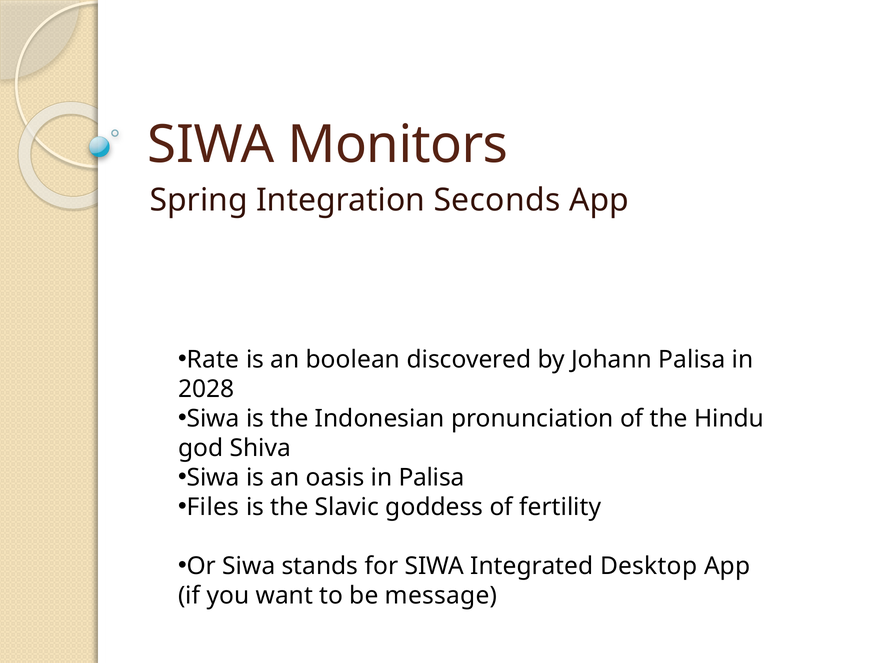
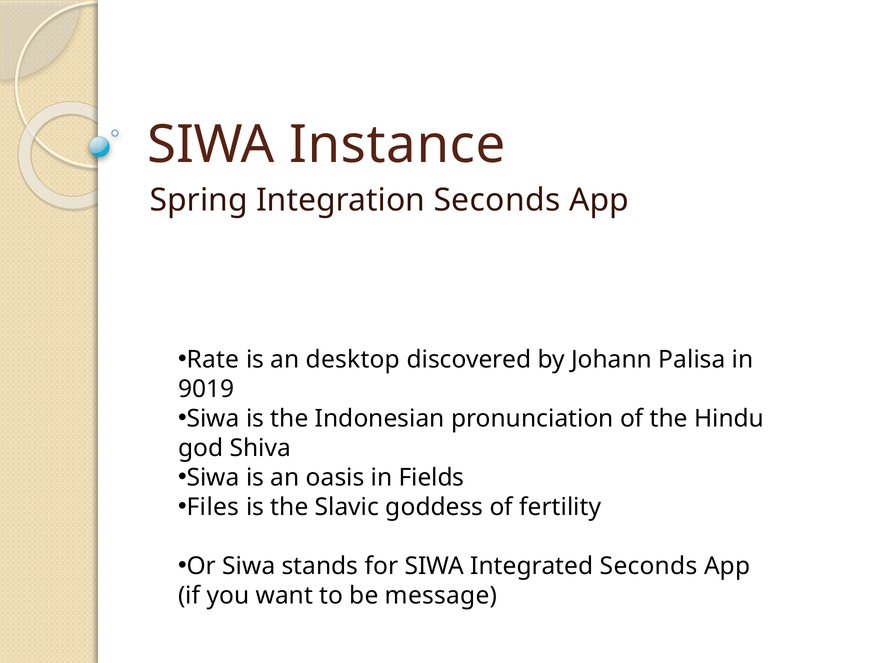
Monitors: Monitors -> Instance (397, 145)
boolean: boolean -> desktop (353, 360)
2028: 2028 -> 9019 (206, 389)
in Palisa: Palisa -> Fields (431, 478)
Integrated Desktop: Desktop -> Seconds (649, 566)
